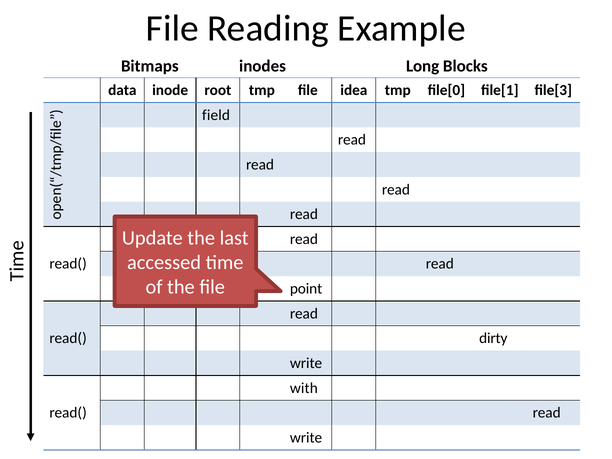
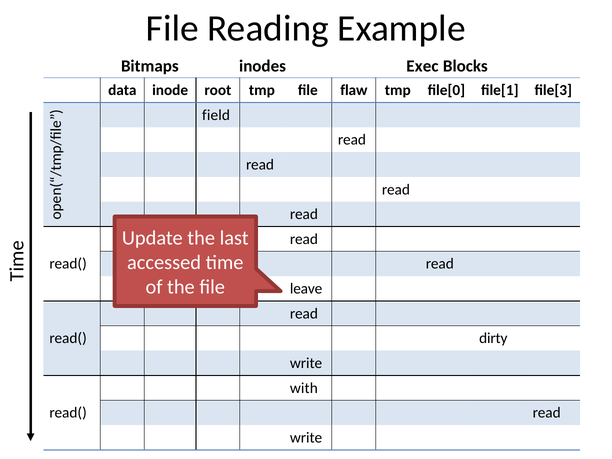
Long: Long -> Exec (422, 66)
idea: idea -> flaw (354, 90)
point: point -> leave (306, 289)
